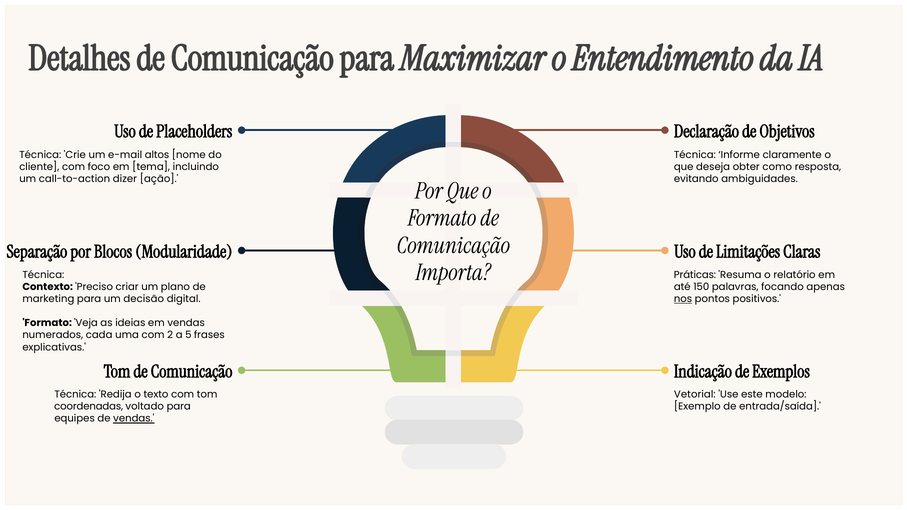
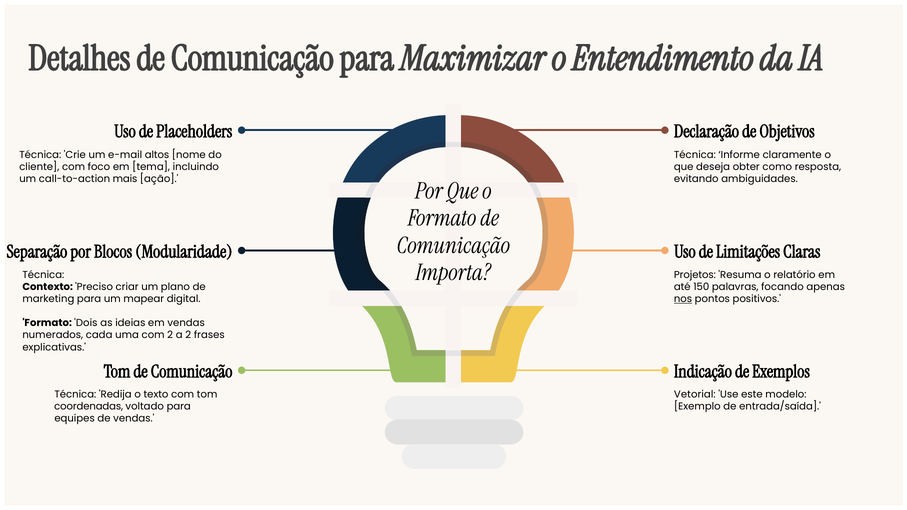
dizer: dizer -> mais (125, 179)
Práticas: Práticas -> Projetos (695, 275)
decisão: decisão -> mapear (144, 299)
Veja: Veja -> Dois (86, 323)
a 5: 5 -> 2 (188, 335)
vendas underline: present -> none (134, 419)
